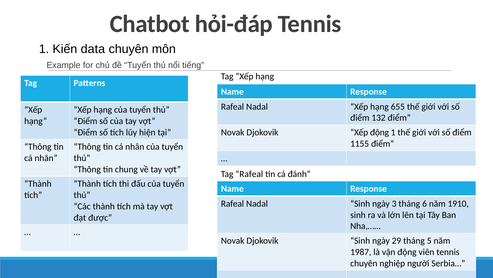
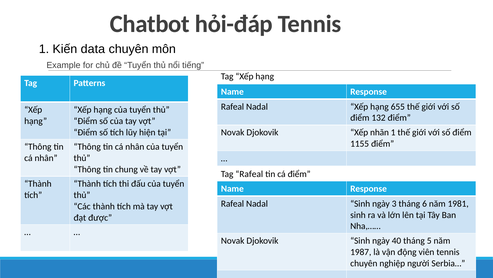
Xếp động: động -> nhãn (380, 132)
cá đánh: đánh -> điểm (299, 174)
1910: 1910 -> 1981 (458, 203)
29: 29 -> 40 (396, 240)
